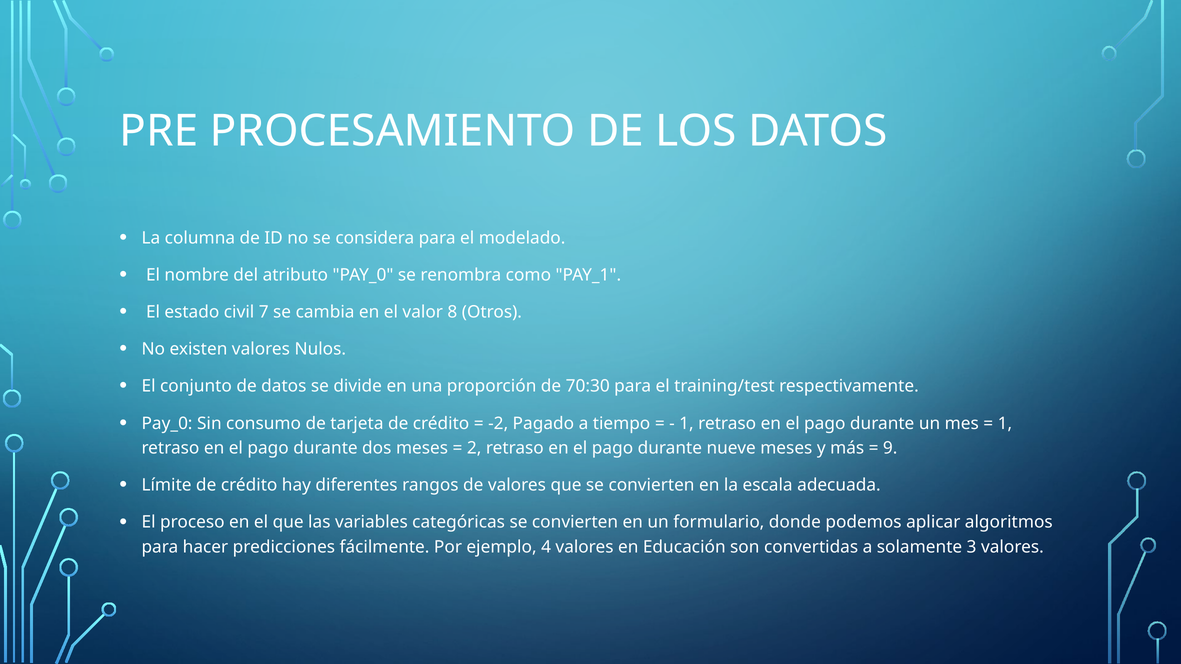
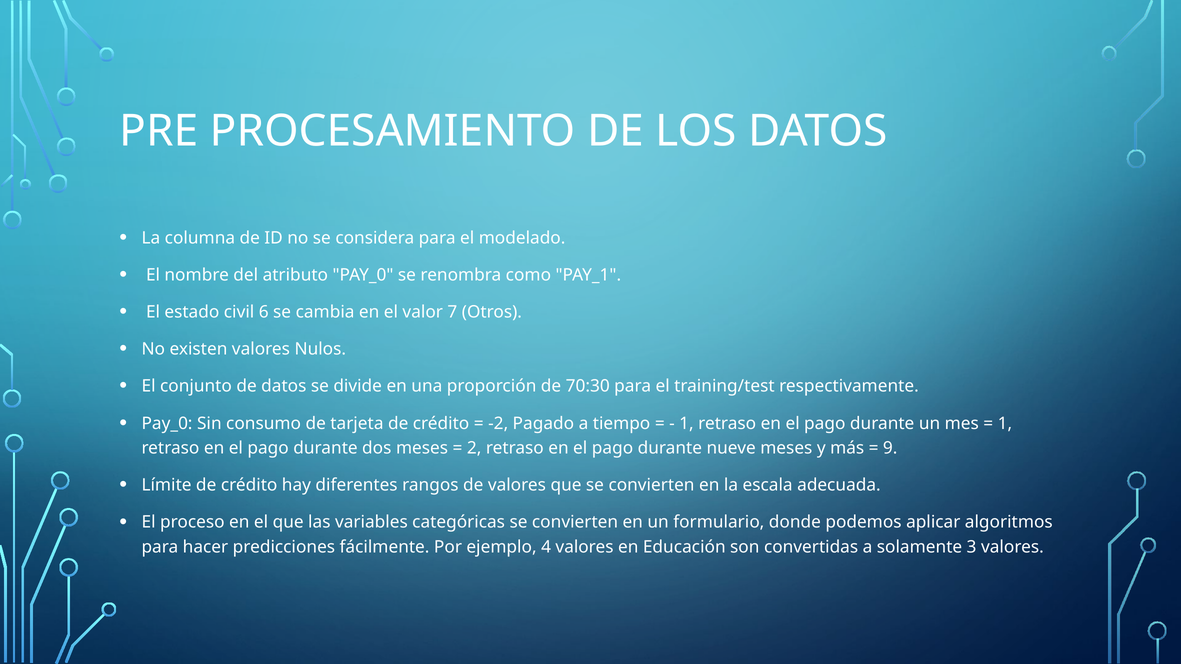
7: 7 -> 6 (264, 312)
8: 8 -> 7 (452, 312)
